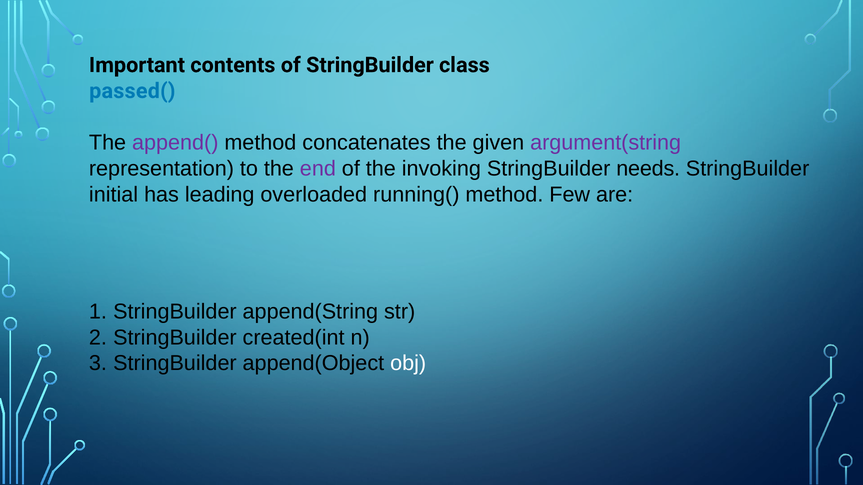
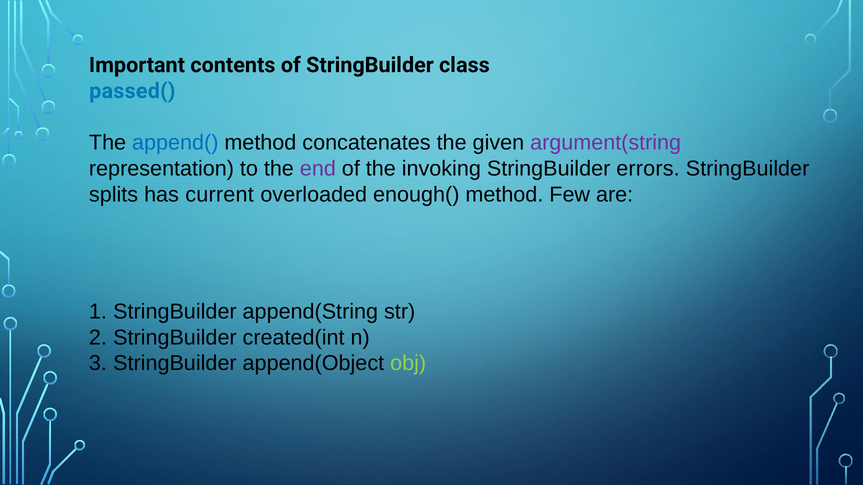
append( colour: purple -> blue (175, 143)
needs: needs -> errors (648, 169)
initial: initial -> splits (114, 195)
leading: leading -> current (220, 195)
running(: running( -> enough( (416, 195)
obj colour: white -> light green (408, 364)
